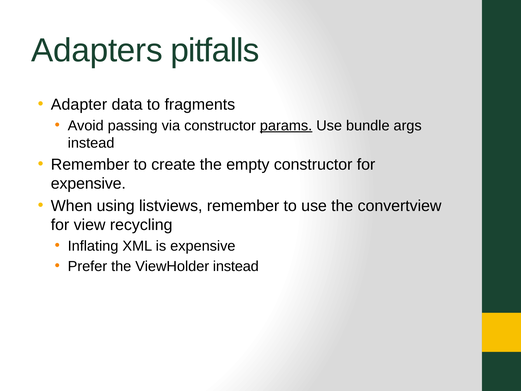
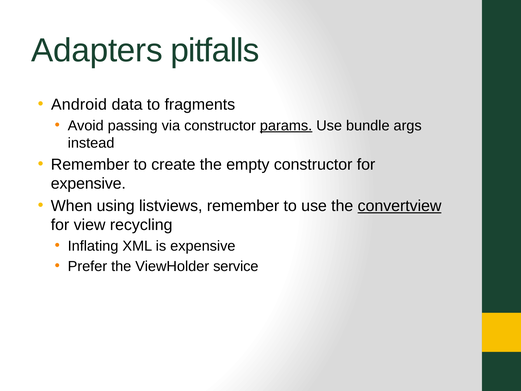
Adapter: Adapter -> Android (79, 104)
convertview underline: none -> present (400, 206)
ViewHolder instead: instead -> service (236, 266)
